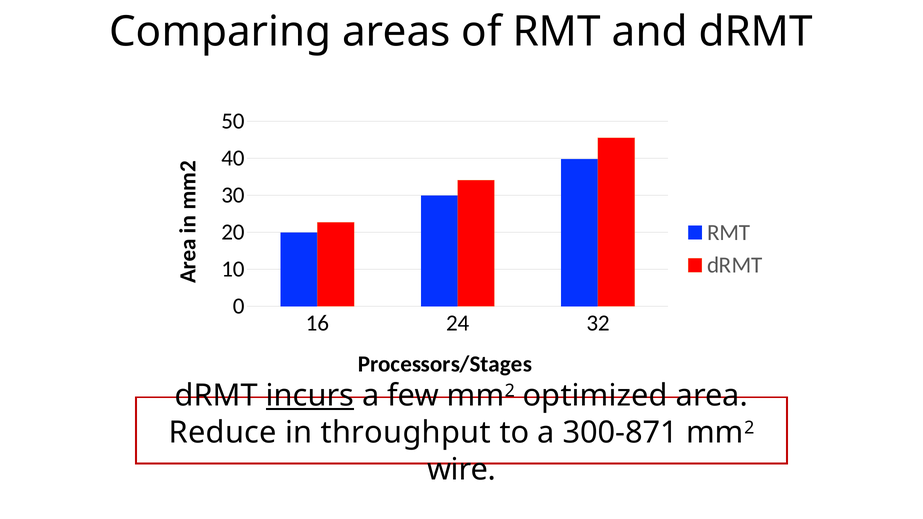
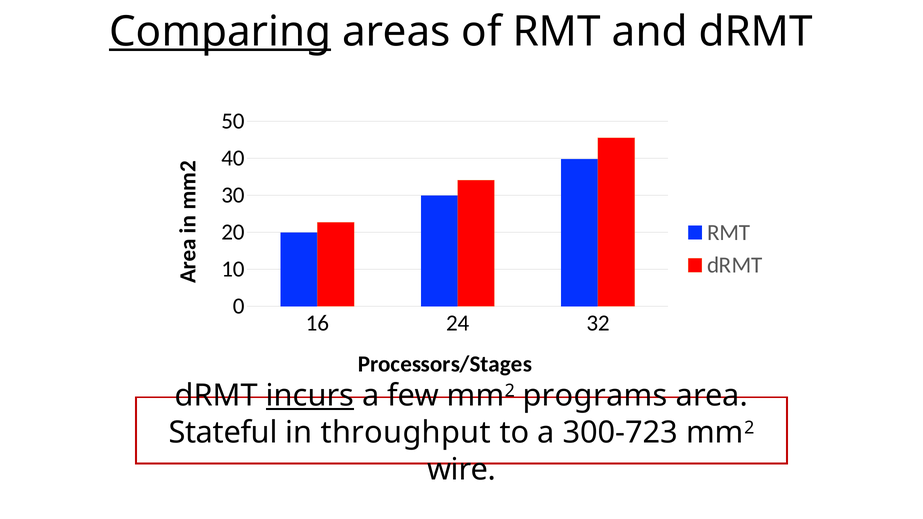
Comparing underline: none -> present (220, 32)
optimized: optimized -> programs (595, 396)
Reduce: Reduce -> Stateful (223, 433)
300-871: 300-871 -> 300-723 (620, 433)
